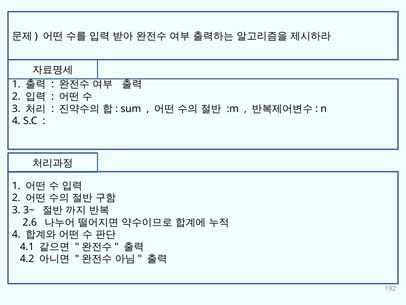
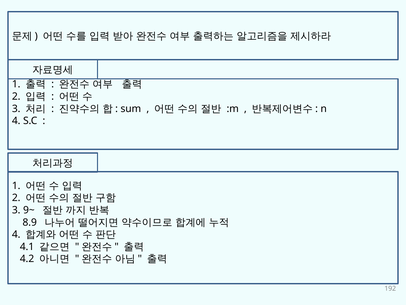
3~: 3~ -> 9~ (29, 210)
2.6: 2.6 -> 8.9 (30, 222)
